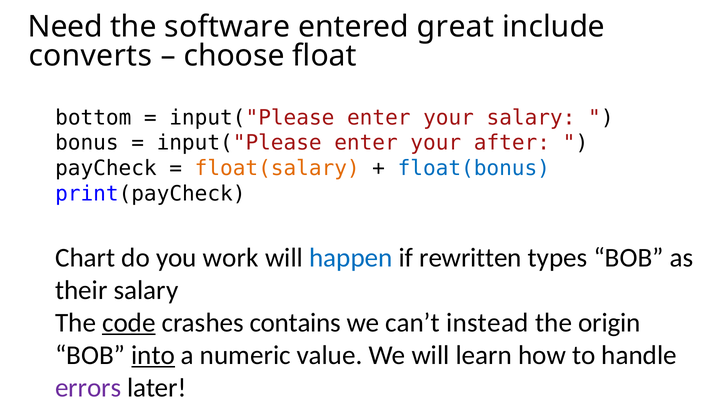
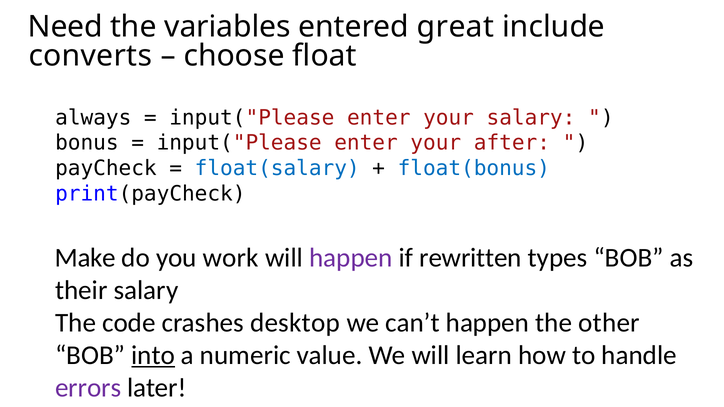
software: software -> variables (227, 27)
bottom: bottom -> always (93, 118)
float(salary colour: orange -> blue (277, 168)
Chart: Chart -> Make (85, 258)
happen colour: blue -> purple (351, 258)
code underline: present -> none (129, 323)
contains: contains -> desktop (295, 323)
can’t instead: instead -> happen (487, 323)
origin: origin -> other (609, 323)
